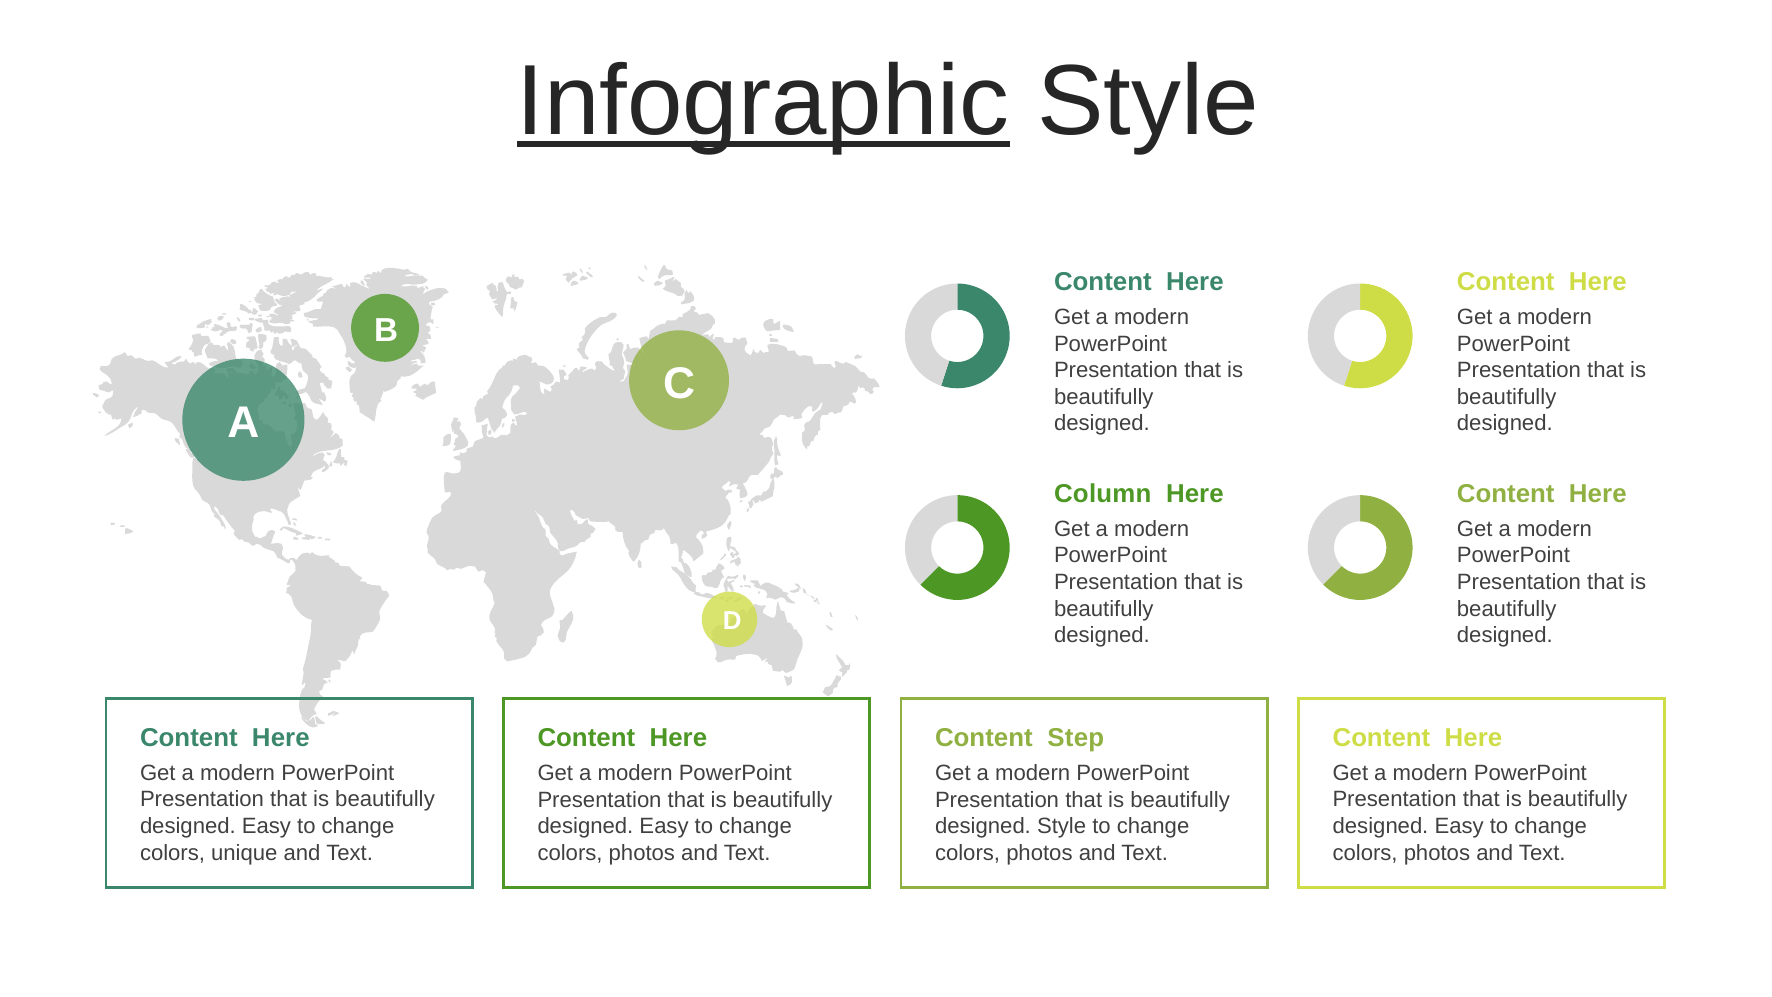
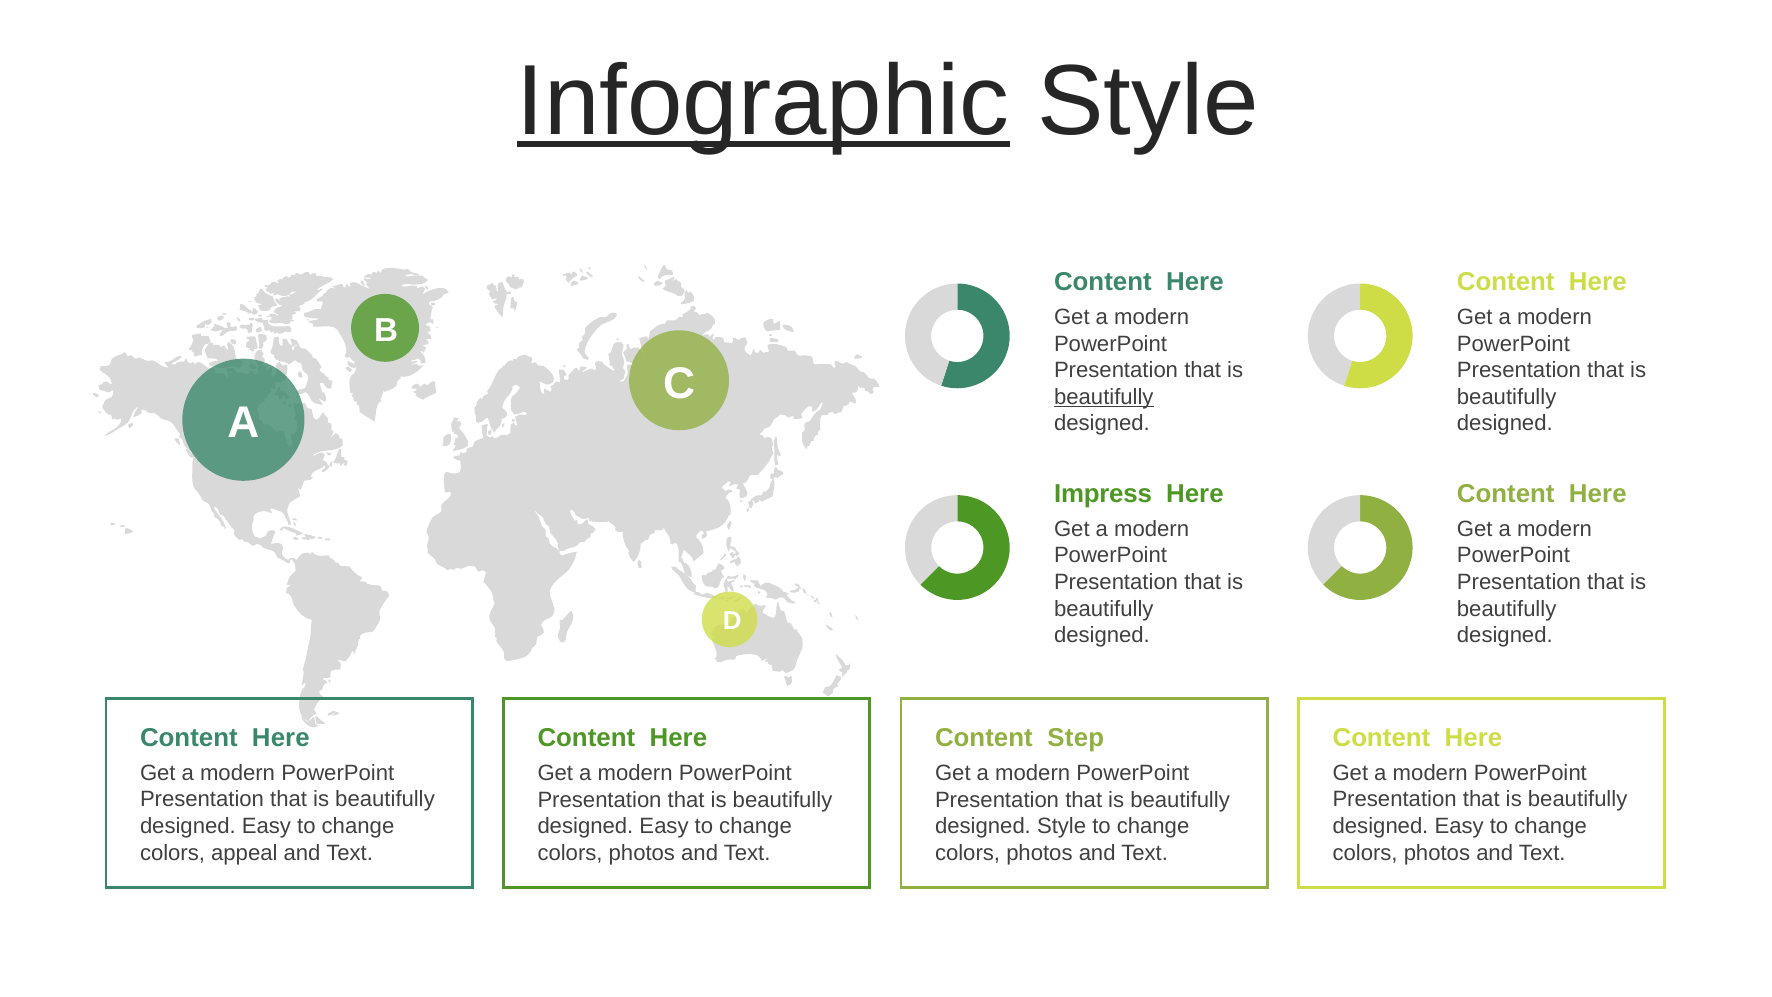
beautifully underline: none -> present (1104, 397)
Column: Column -> Impress (1103, 493)
unique: unique -> appeal (244, 853)
